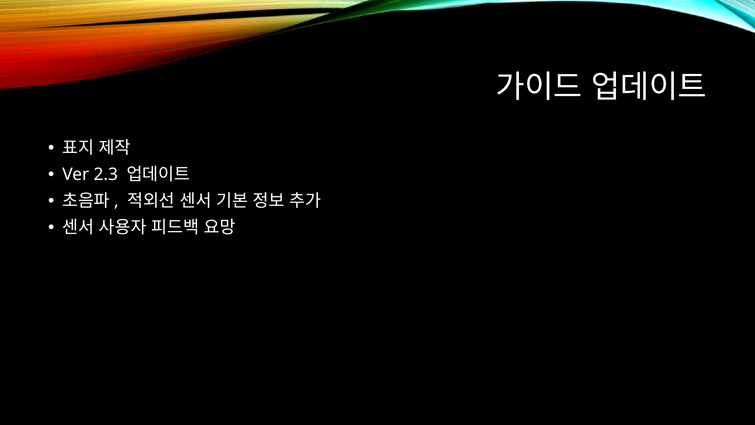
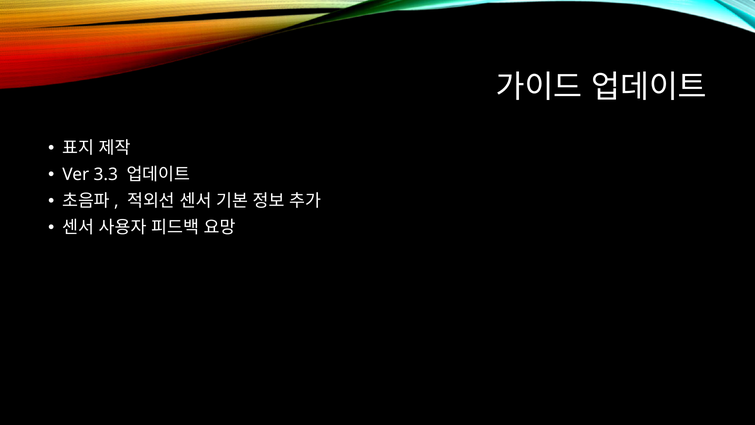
2.3: 2.3 -> 3.3 (106, 175)
